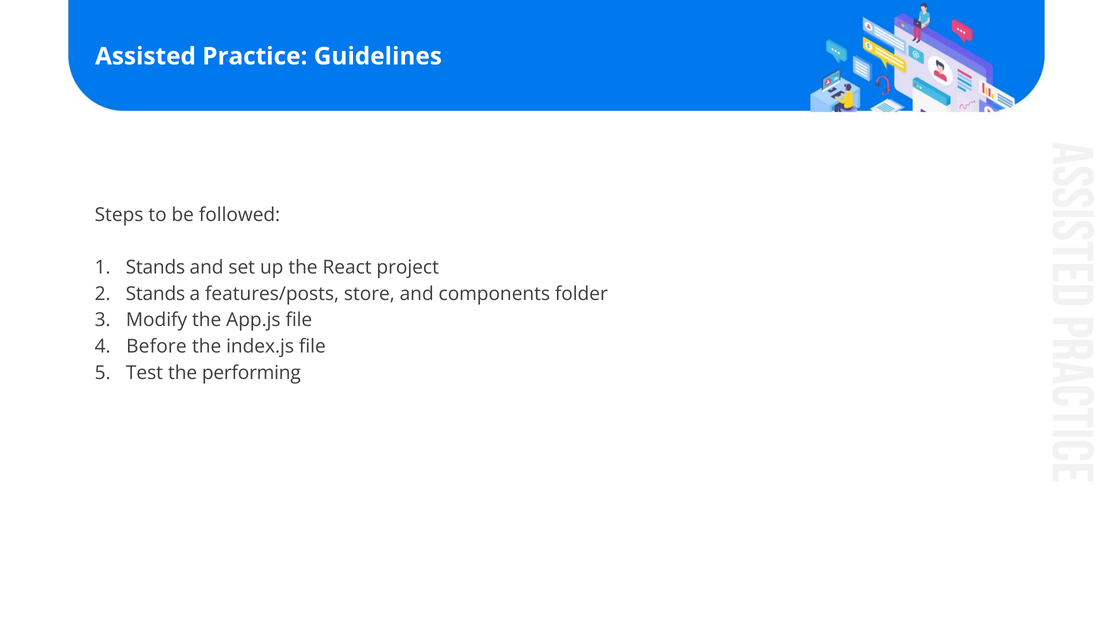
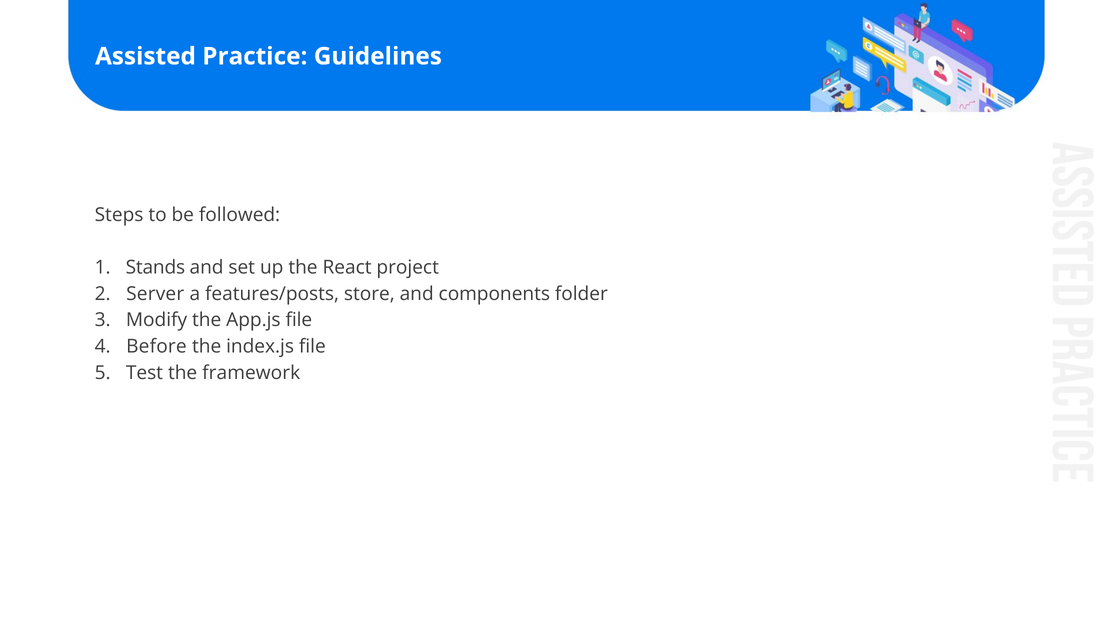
Stands: Stands -> Server (155, 294)
performing: performing -> framework (251, 373)
